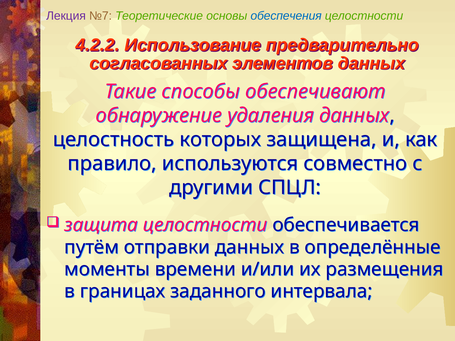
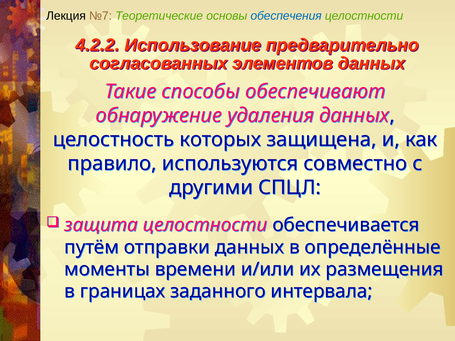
Лекция colour: purple -> black (66, 16)
